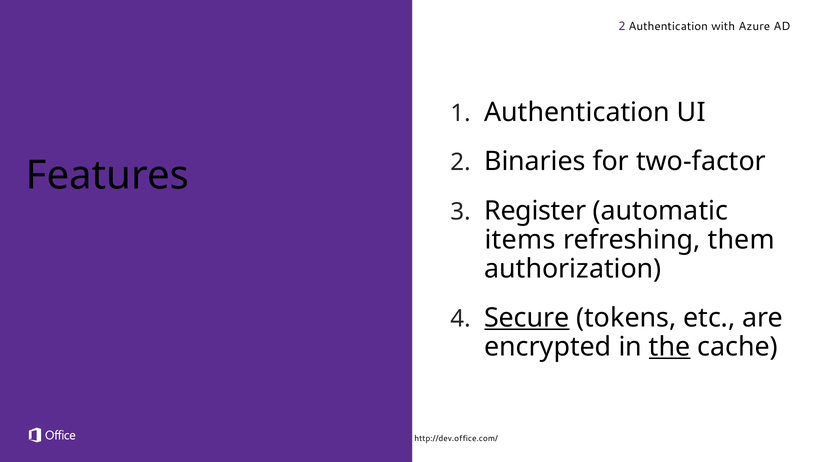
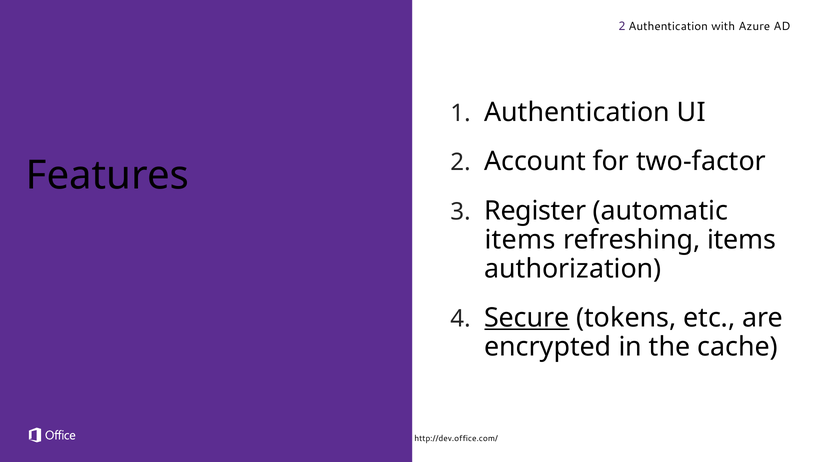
Binaries: Binaries -> Account (535, 161)
refreshing them: them -> items (742, 240)
the underline: present -> none (670, 347)
